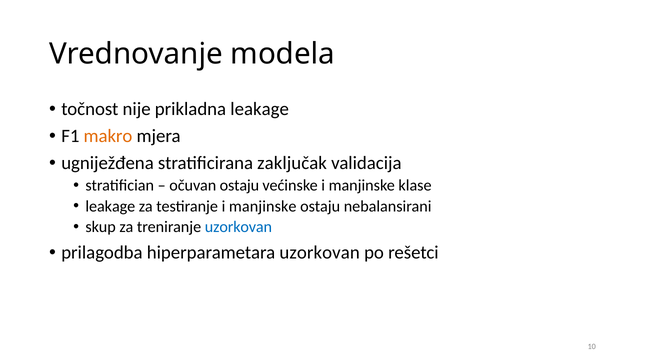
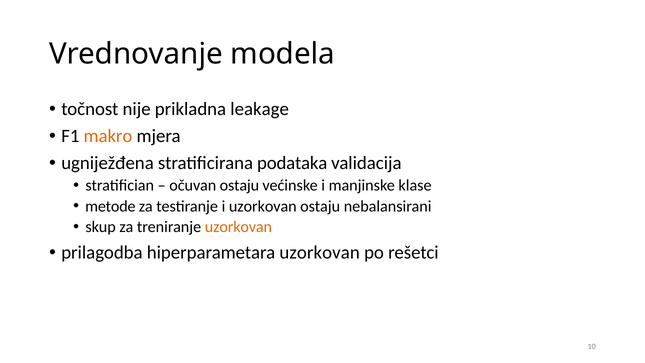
zaključak: zaključak -> podataka (292, 163)
leakage: leakage -> metode (110, 206)
testiranje i manjinske: manjinske -> uzorkovan (263, 206)
uzorkovan colour: blue -> orange (238, 227)
